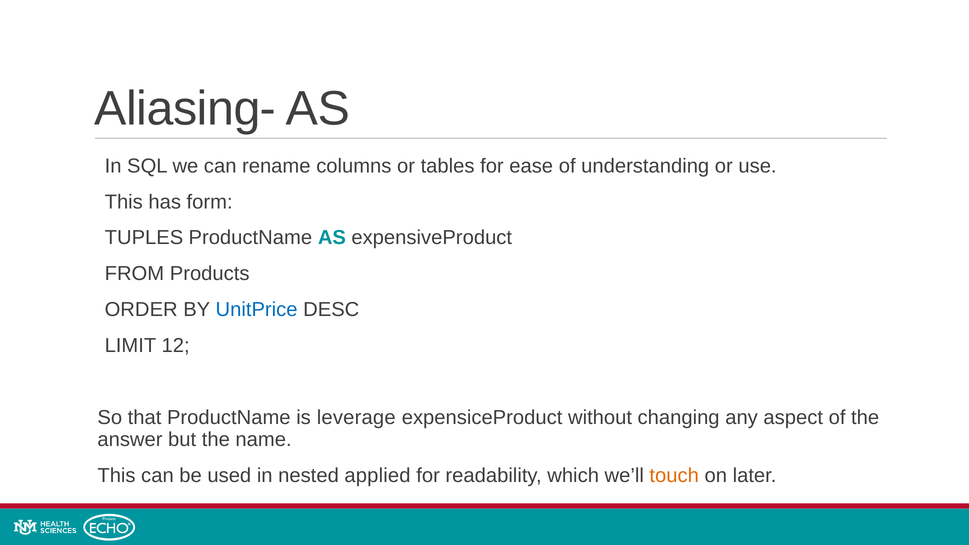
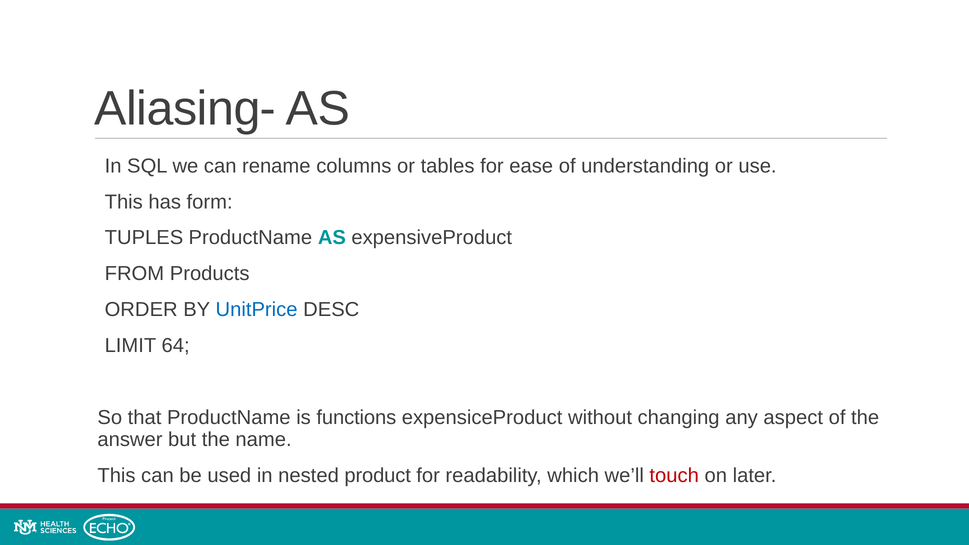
12: 12 -> 64 (176, 346)
leverage: leverage -> functions (356, 418)
applied: applied -> product (378, 475)
touch colour: orange -> red (674, 475)
